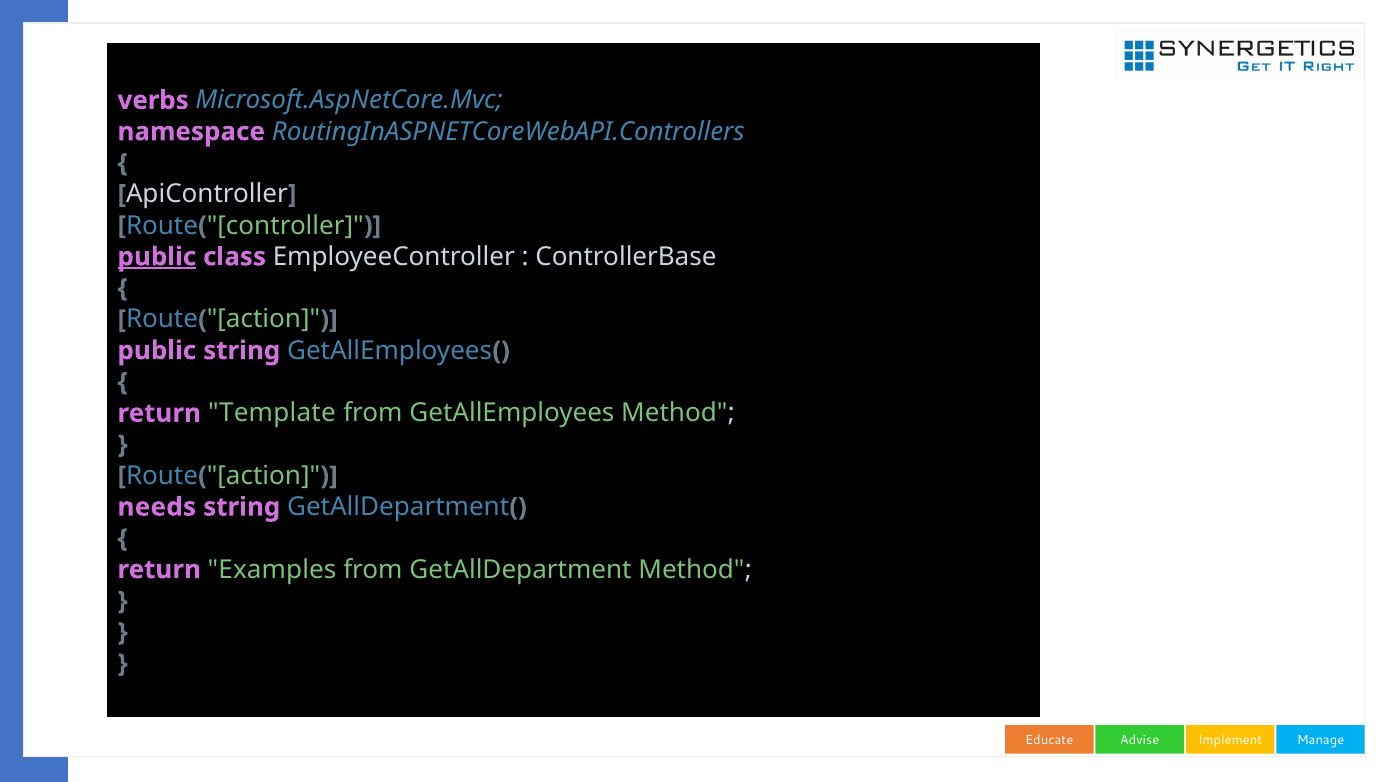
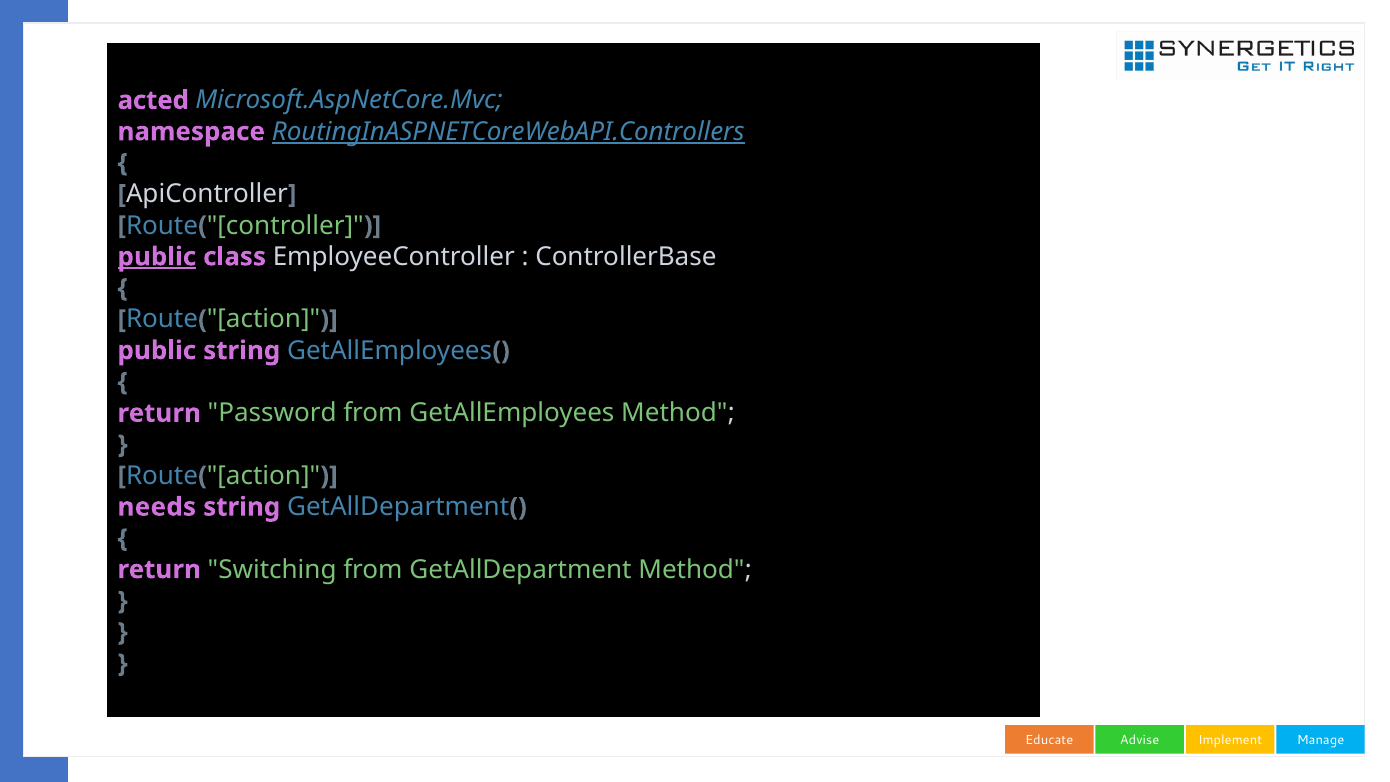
verbs: verbs -> acted (153, 100)
RoutingInASPNETCoreWebAPI.Controllers underline: none -> present (508, 132)
Template: Template -> Password (272, 413)
Examples: Examples -> Switching (272, 569)
